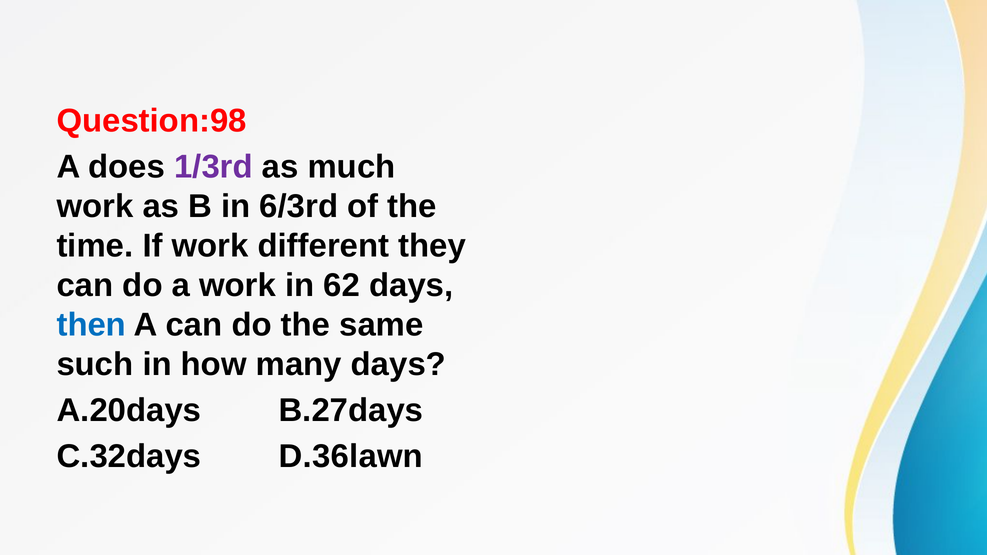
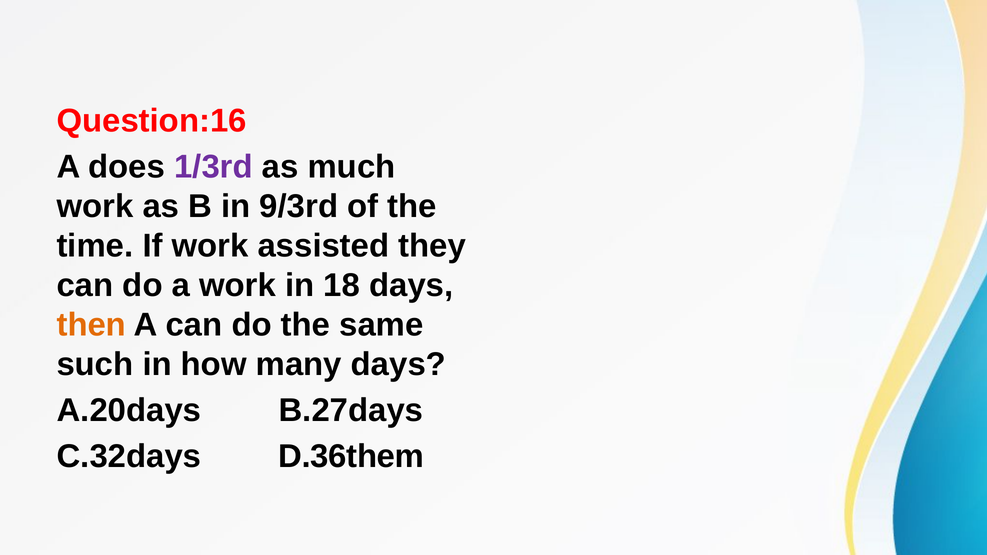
Question:98: Question:98 -> Question:16 (152, 121)
6/3rd: 6/3rd -> 9/3rd (299, 206)
different: different -> assisted (323, 246)
62: 62 -> 18 (342, 285)
then colour: blue -> orange (91, 325)
D.36lawn: D.36lawn -> D.36them (351, 456)
